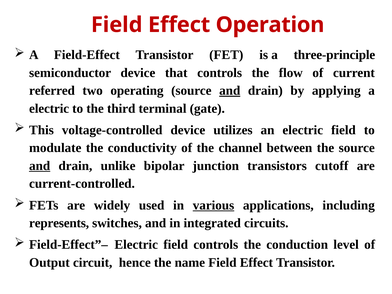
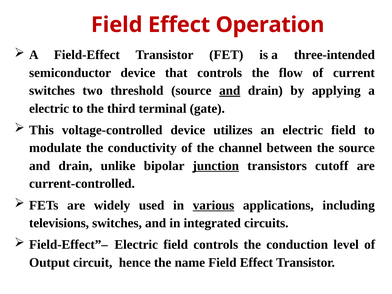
three-principle: three-principle -> three-intended (334, 55)
referred: referred -> switches (52, 91)
operating: operating -> threshold (137, 91)
and underline: present -> none (40, 166)
junction underline: none -> present (216, 166)
represents: represents -> televisions (59, 223)
